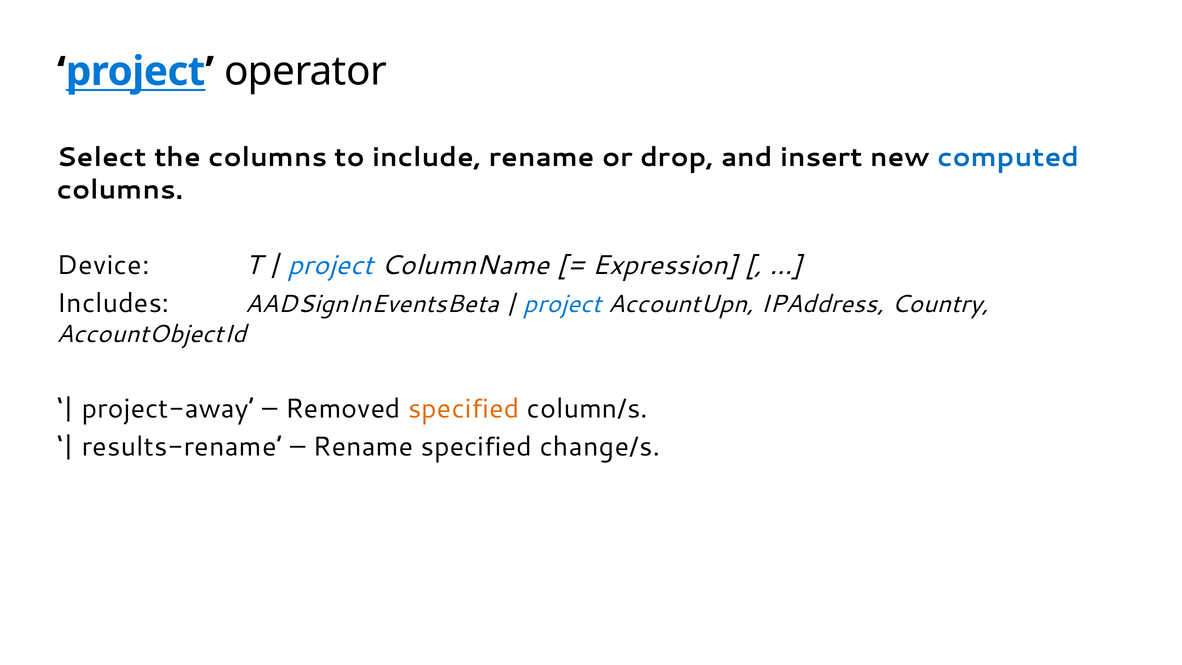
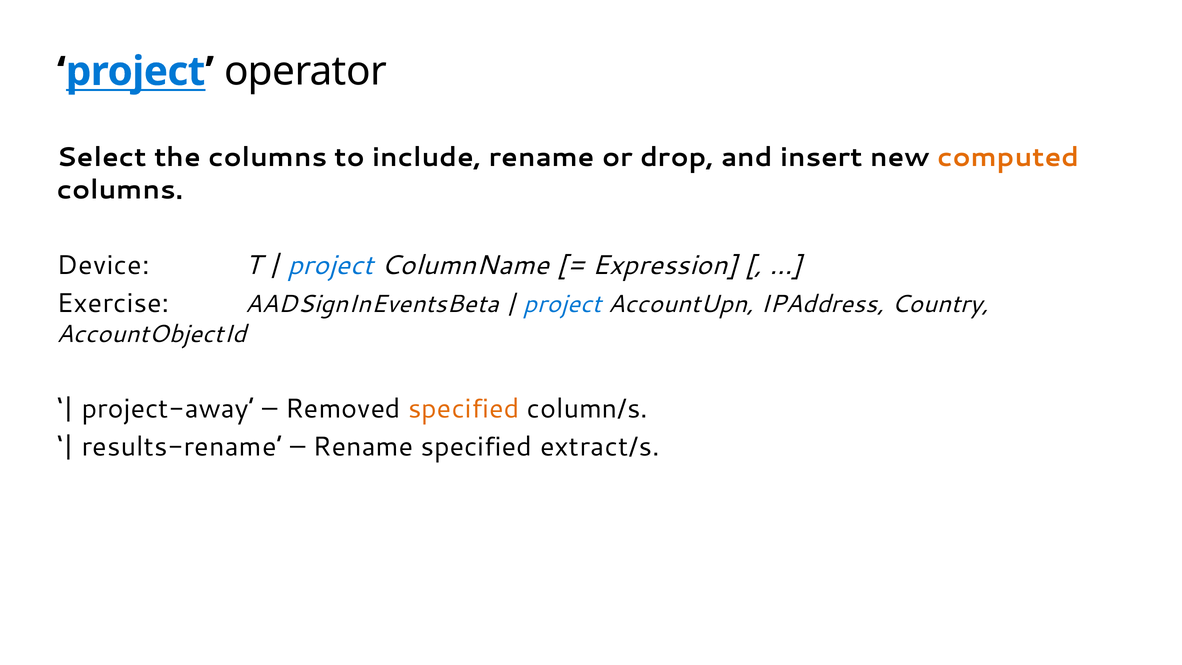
computed colour: blue -> orange (1008, 157)
Includes: Includes -> Exercise (113, 303)
change/s: change/s -> extract/s (600, 447)
